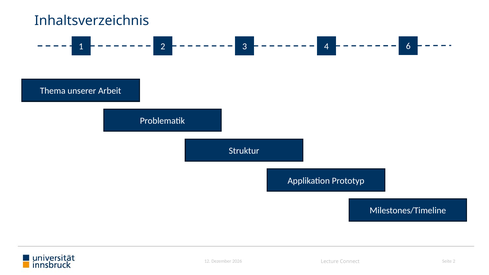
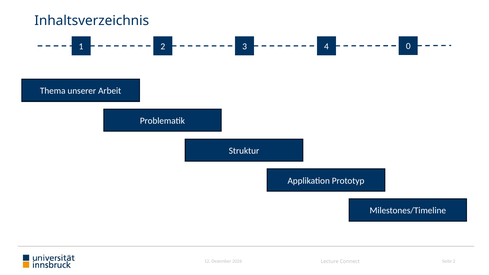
6: 6 -> 0 (408, 46)
